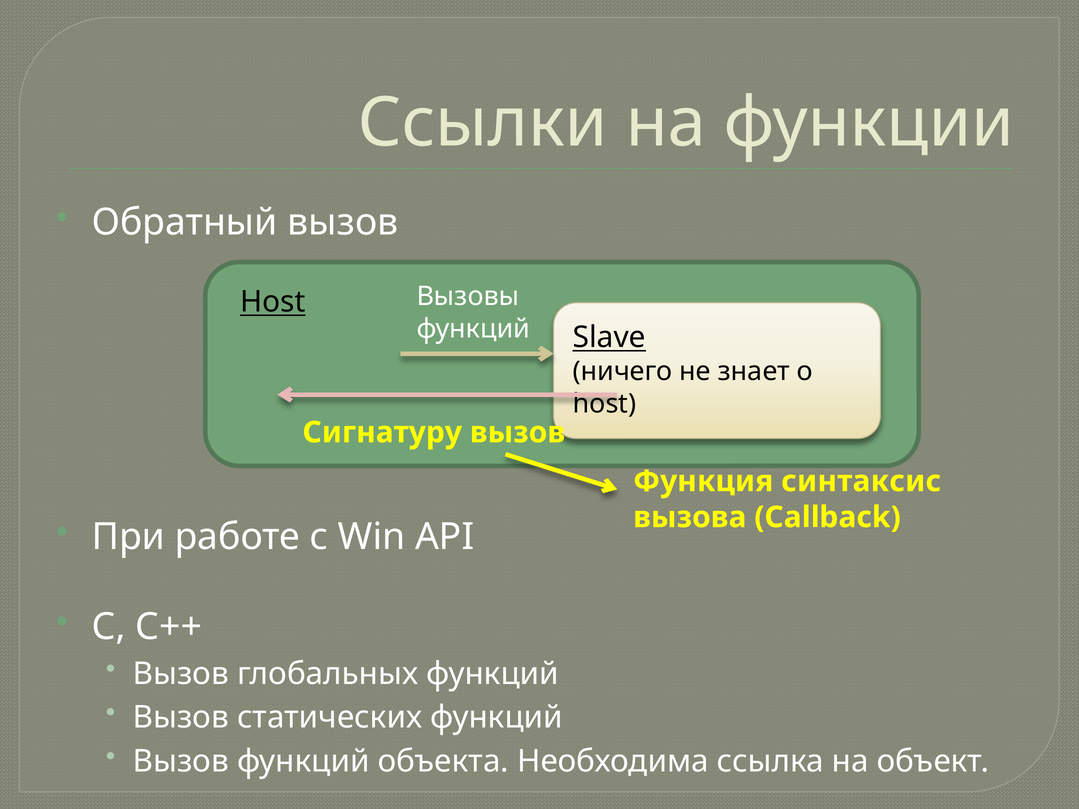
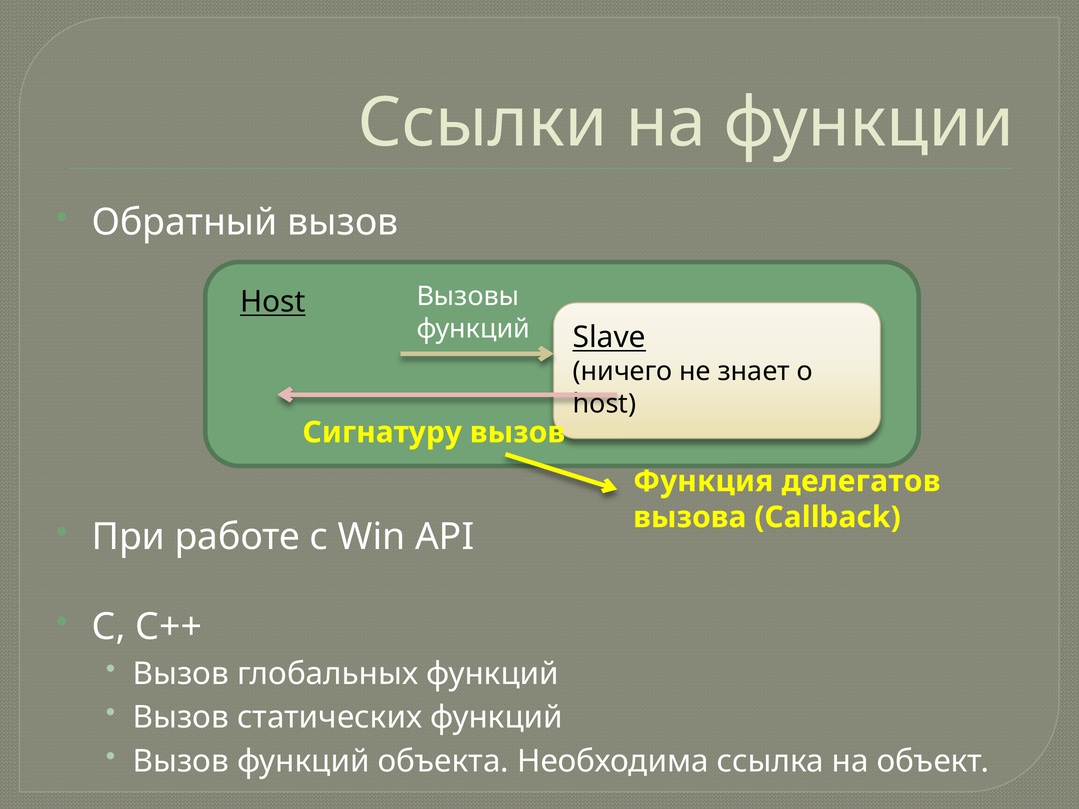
синтаксис: синтаксис -> делегатов (861, 481)
